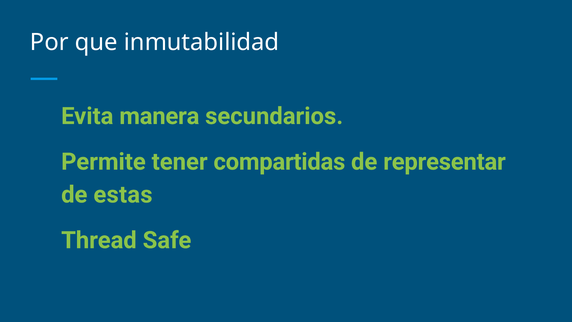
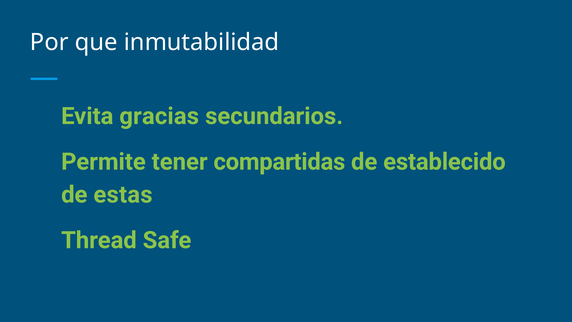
manera: manera -> gracias (159, 116)
representar: representar -> establecido (444, 162)
